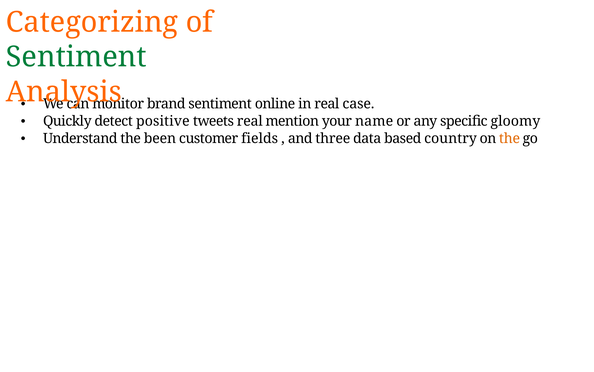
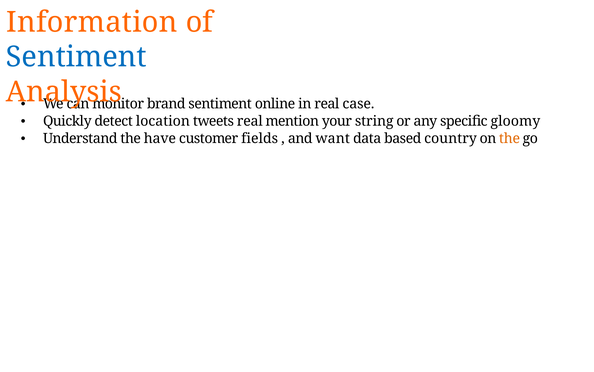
Categorizing: Categorizing -> Information (92, 22)
Sentiment colour: green -> blue (76, 57)
positive: positive -> location (163, 121)
name: name -> string (374, 121)
been: been -> have (160, 138)
three: three -> want (333, 138)
